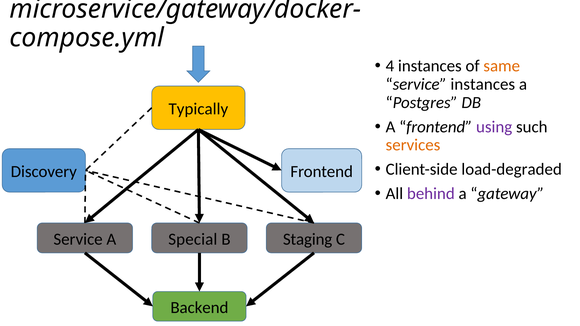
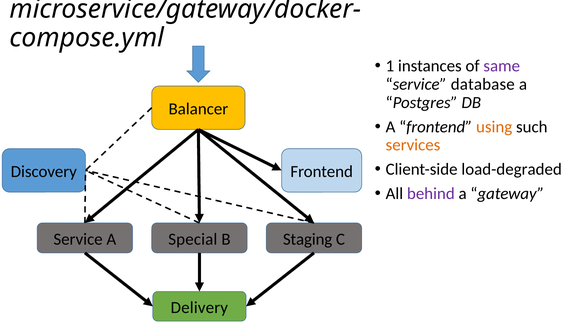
4: 4 -> 1 (390, 66)
same colour: orange -> purple (502, 66)
service instances: instances -> database (483, 84)
Typically: Typically -> Balancer (198, 109)
using colour: purple -> orange (494, 127)
Backend: Backend -> Delivery (199, 308)
